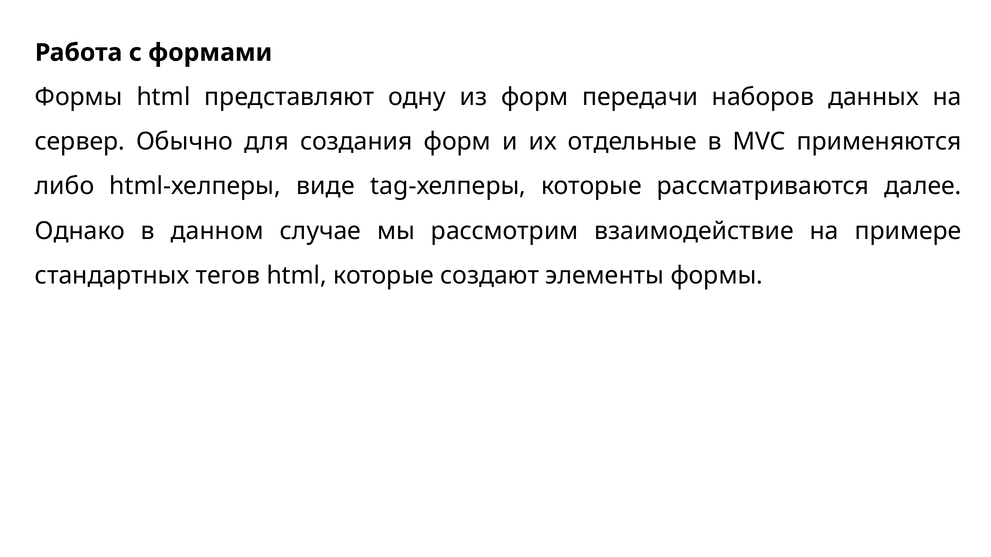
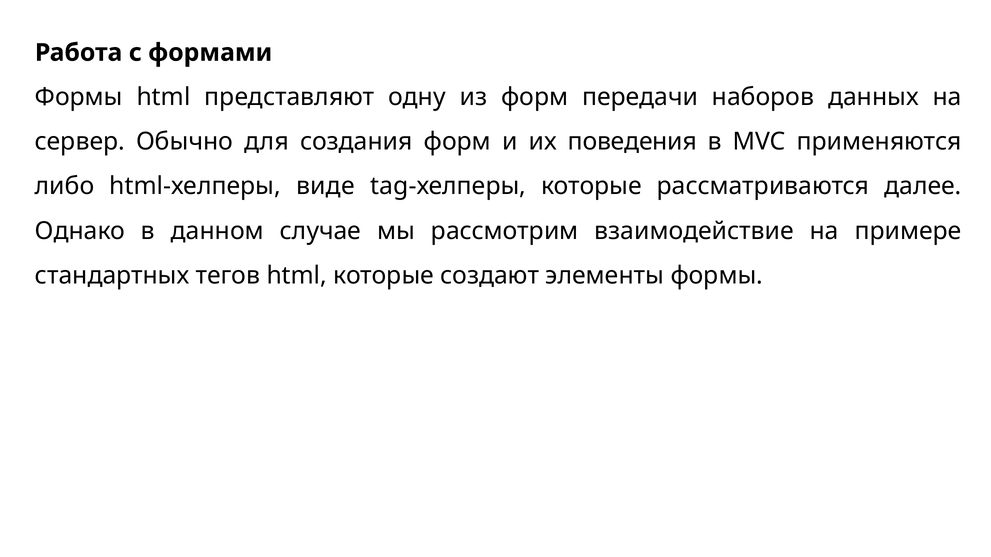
отдельные: отдельные -> поведения (632, 142)
